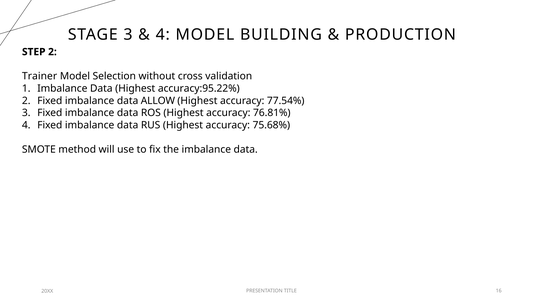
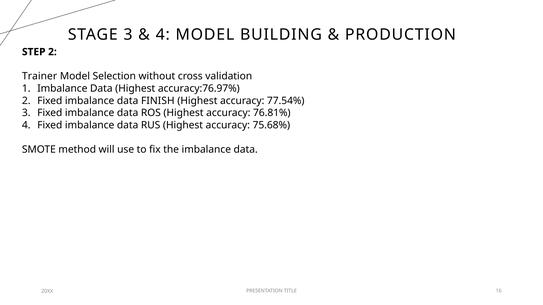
accuracy:95.22%: accuracy:95.22% -> accuracy:76.97% (199, 89)
ALLOW: ALLOW -> FINISH (158, 101)
